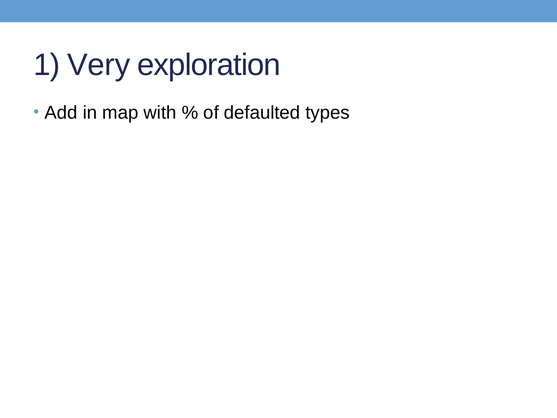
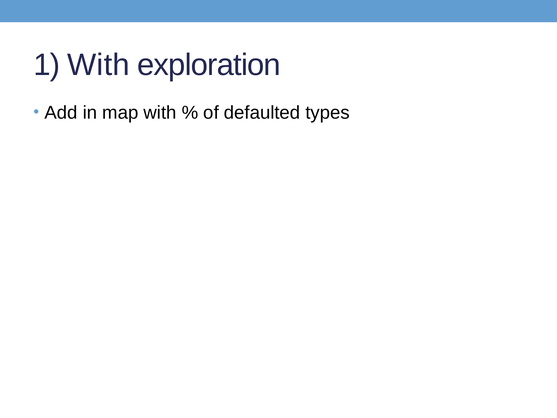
1 Very: Very -> With (98, 65)
